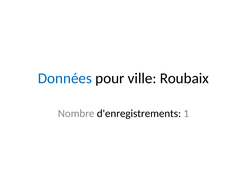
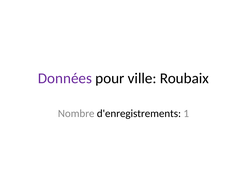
Données colour: blue -> purple (65, 78)
